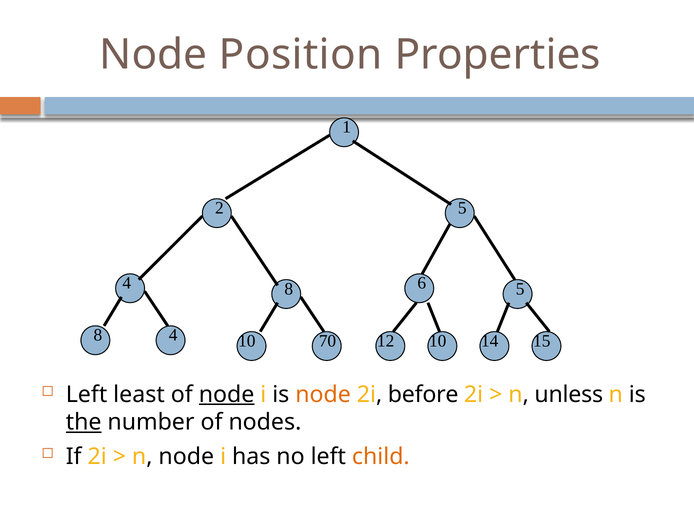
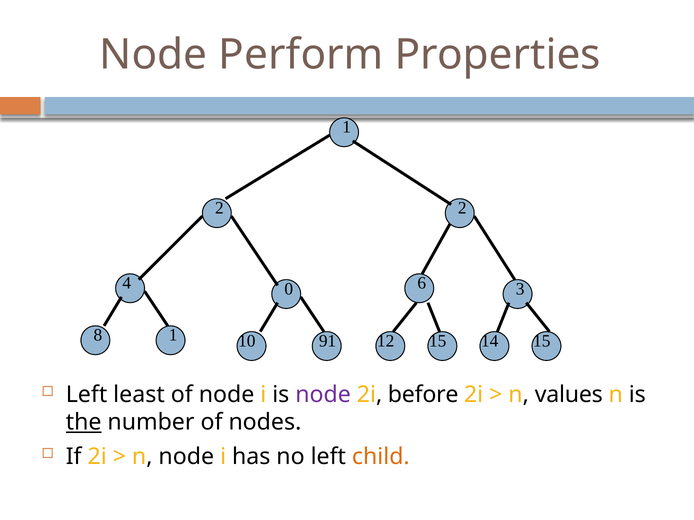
Position: Position -> Perform (301, 55)
2 5: 5 -> 2 (462, 208)
4 8: 8 -> 0 (289, 289)
6 5: 5 -> 3 (520, 289)
8 4: 4 -> 1 (173, 335)
70: 70 -> 91 (328, 341)
12 10: 10 -> 15 (438, 341)
node underline: present -> none (227, 395)
node colour: orange -> purple (323, 395)
unless: unless -> values (569, 395)
